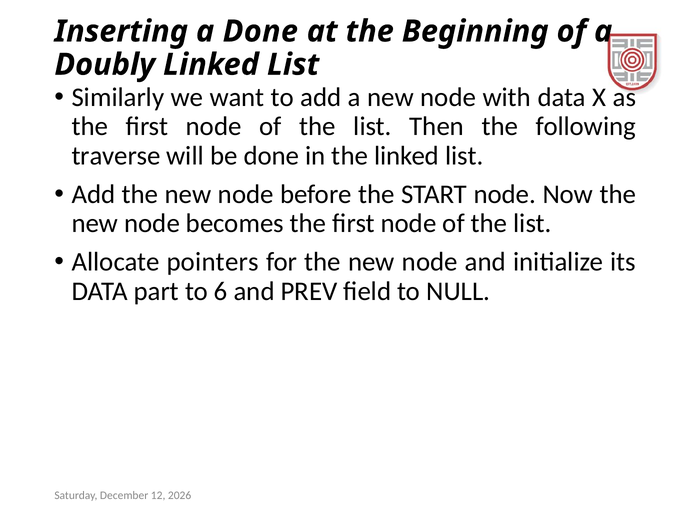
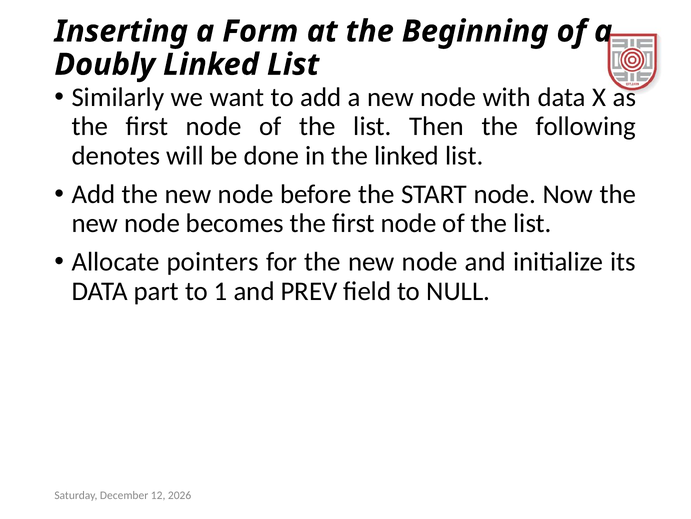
a Done: Done -> Form (260, 31)
traverse: traverse -> denotes (116, 155)
6: 6 -> 1 (221, 291)
